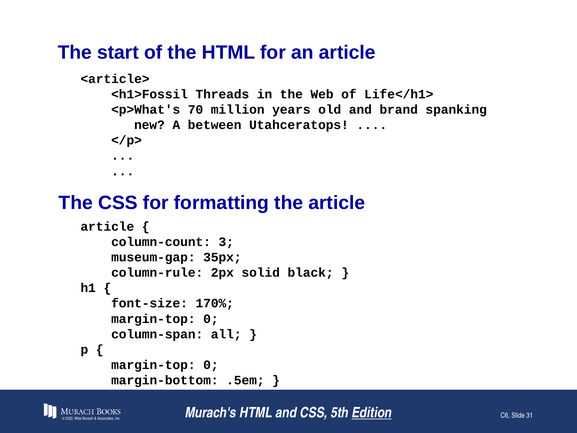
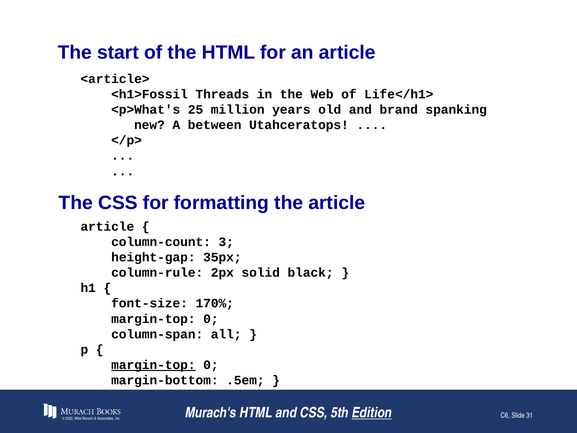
70: 70 -> 25 (196, 110)
museum-gap: museum-gap -> height-gap (153, 257)
margin-top underline: none -> present (153, 365)
